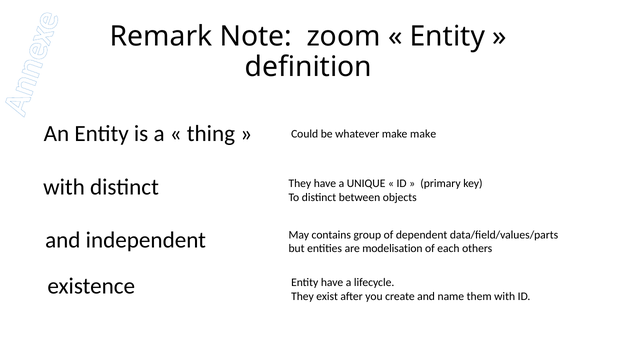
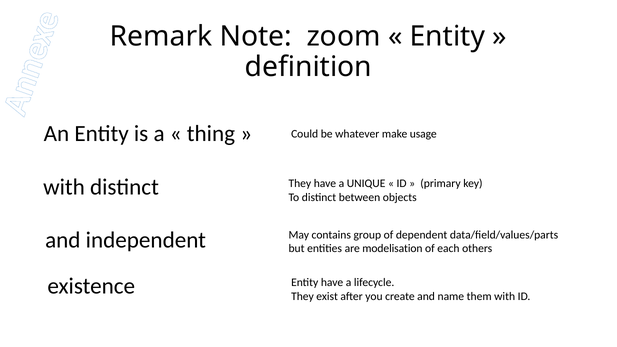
make make: make -> usage (423, 134)
